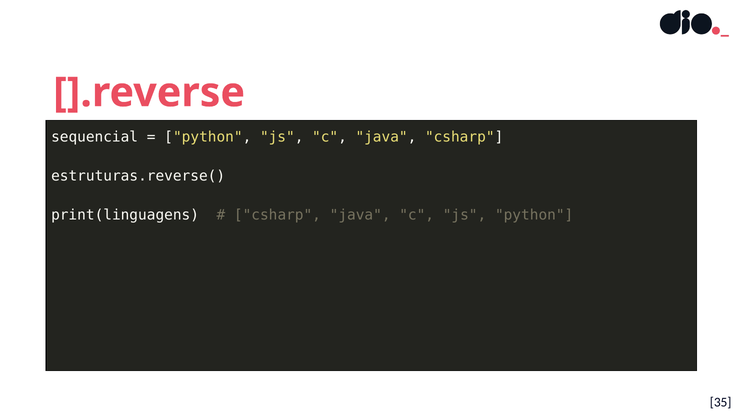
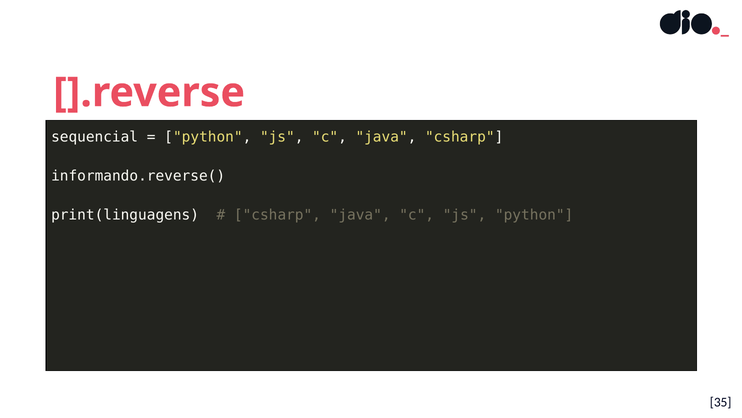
estruturas.reverse(: estruturas.reverse( -> informando.reverse( (138, 176)
